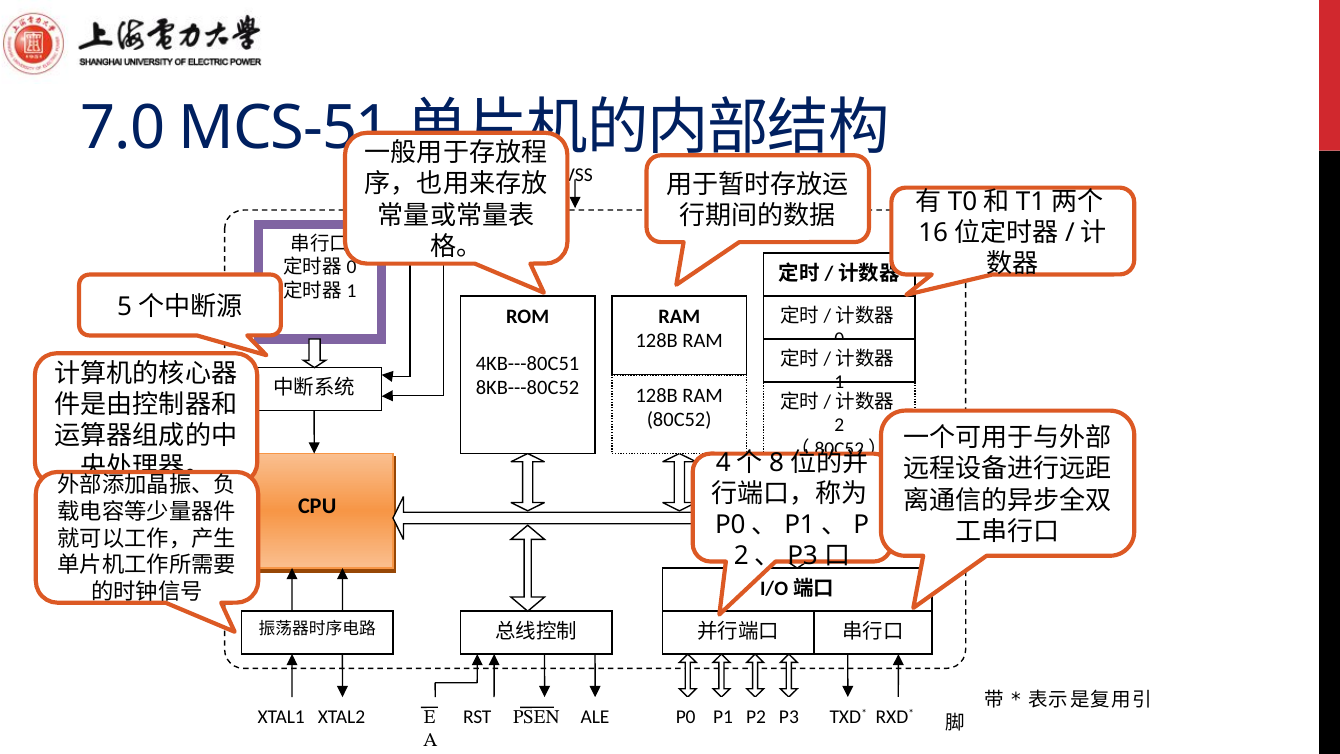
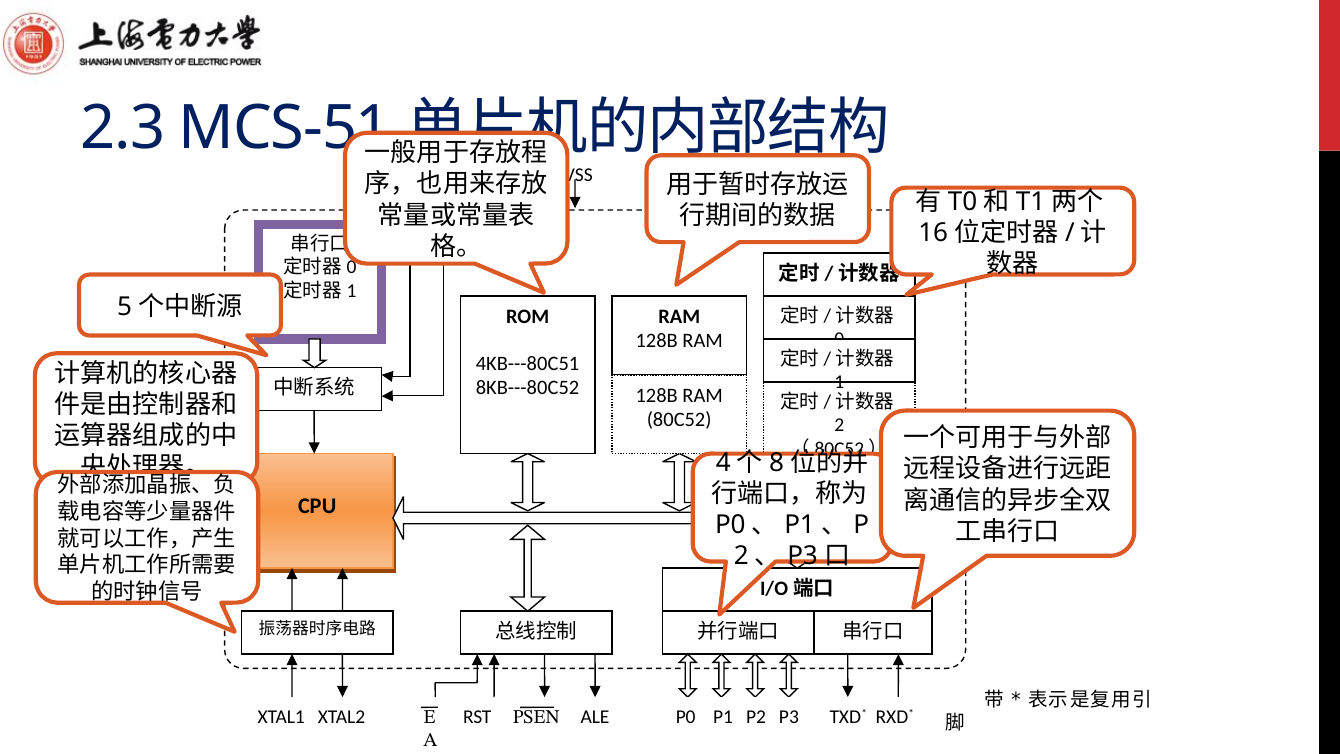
7.0: 7.0 -> 2.3 (123, 128)
